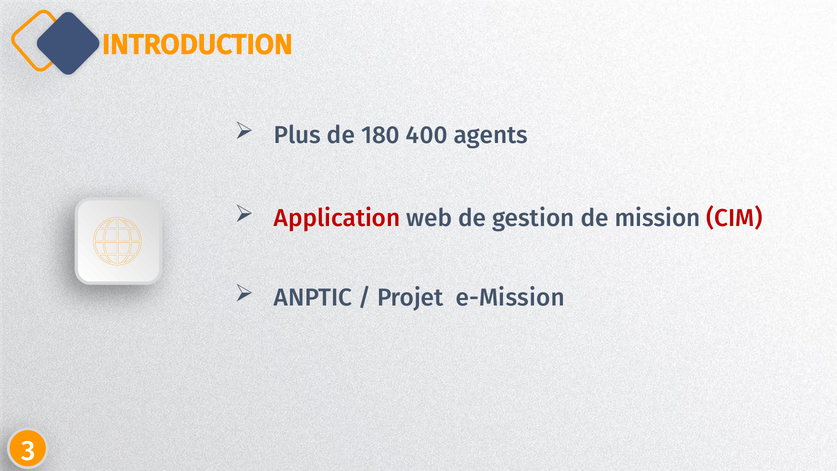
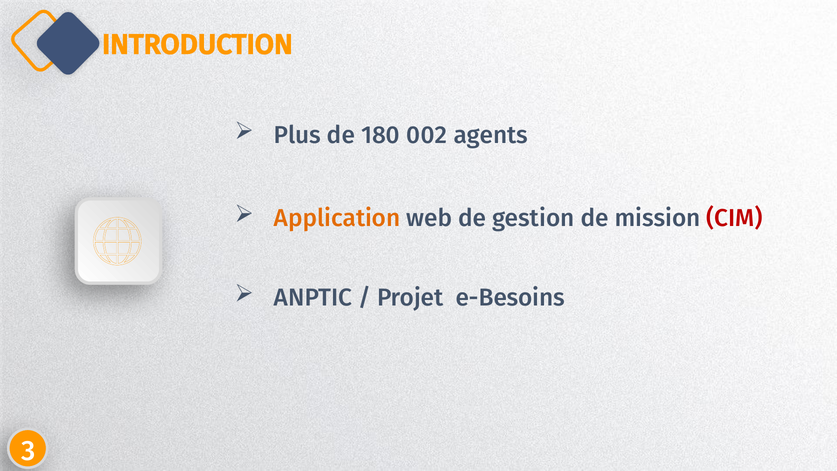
400: 400 -> 002 (427, 135)
Application colour: red -> orange (337, 218)
e-Mission: e-Mission -> e-Besoins (510, 297)
